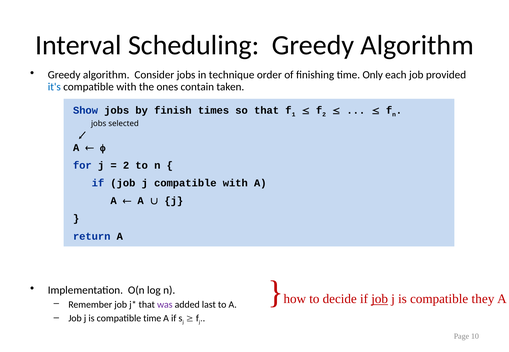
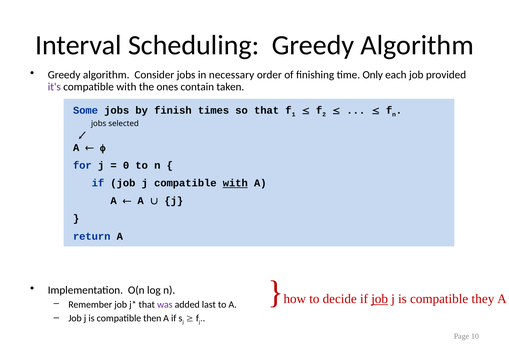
technique: technique -> necessary (232, 75)
it's colour: blue -> purple (54, 87)
Show: Show -> Some (86, 111)
2: 2 -> 0 (126, 166)
with underline: none -> present (235, 183)
compatible time: time -> then (152, 319)
